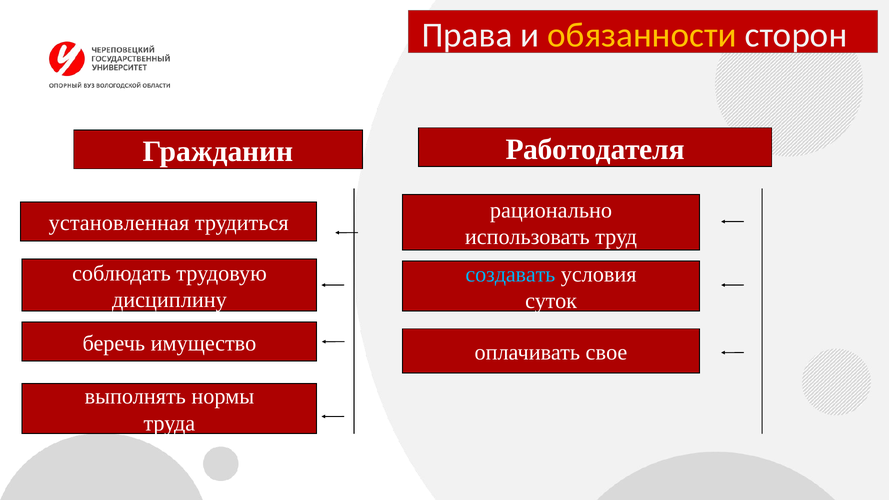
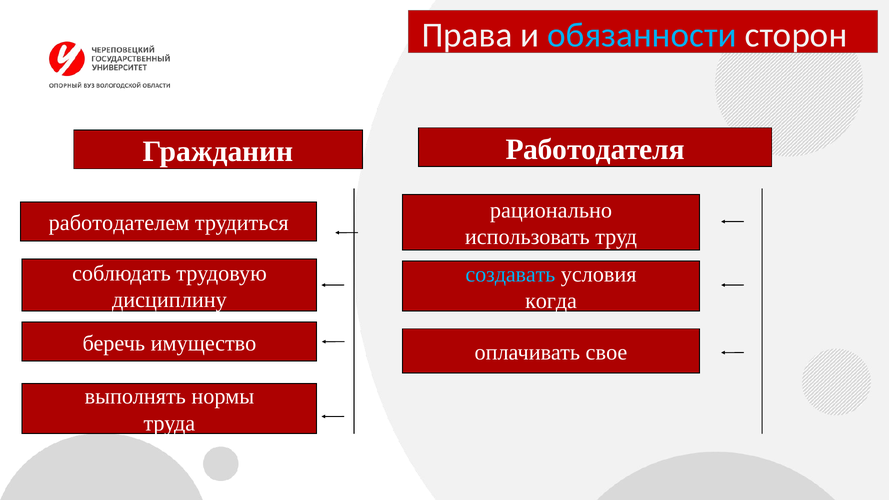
обязанности colour: yellow -> light blue (642, 35)
установленная: установленная -> работодателем (119, 223)
суток: суток -> когда (551, 301)
